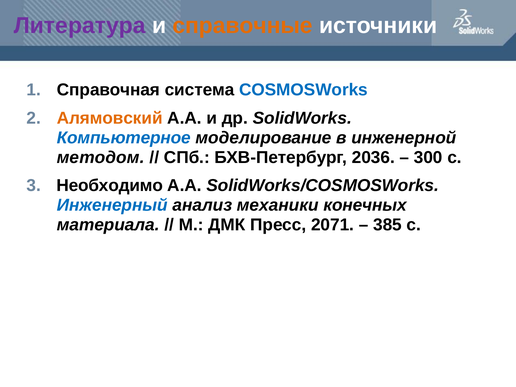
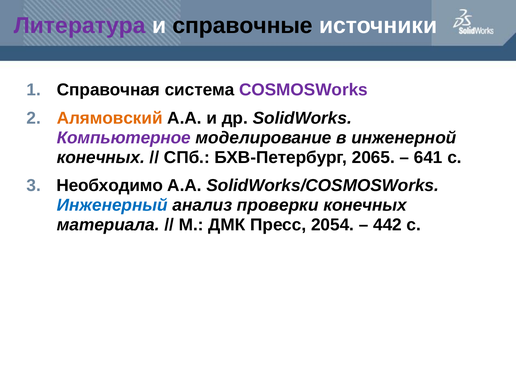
справочные colour: orange -> black (243, 26)
COSMOSWorks colour: blue -> purple (303, 90)
Компьютерное colour: blue -> purple (124, 138)
методом: методом -> конечных (101, 157)
2036: 2036 -> 2065 (373, 157)
300: 300 -> 641 (428, 157)
механики: механики -> проверки (278, 205)
2071: 2071 -> 2054 (333, 225)
385: 385 -> 442 (387, 225)
